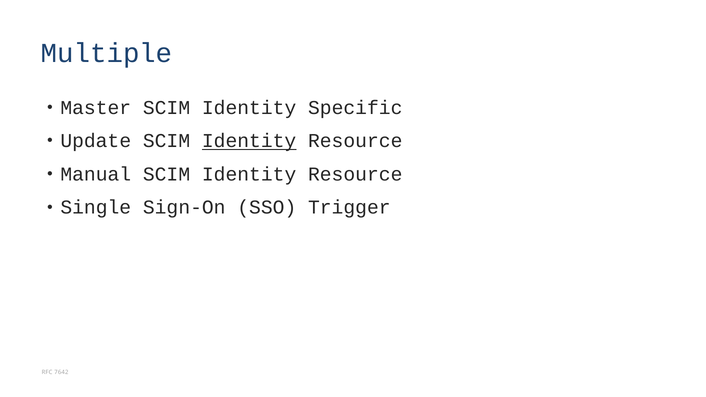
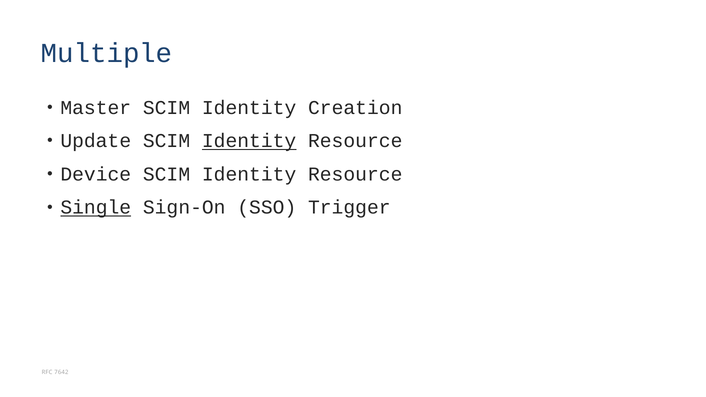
Specific: Specific -> Creation (355, 108)
Manual: Manual -> Device (96, 174)
Single underline: none -> present (96, 208)
